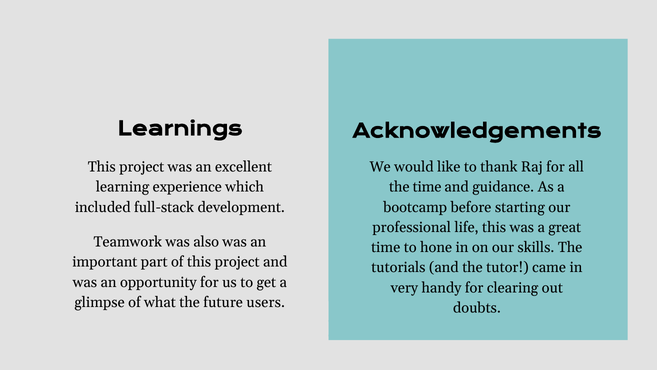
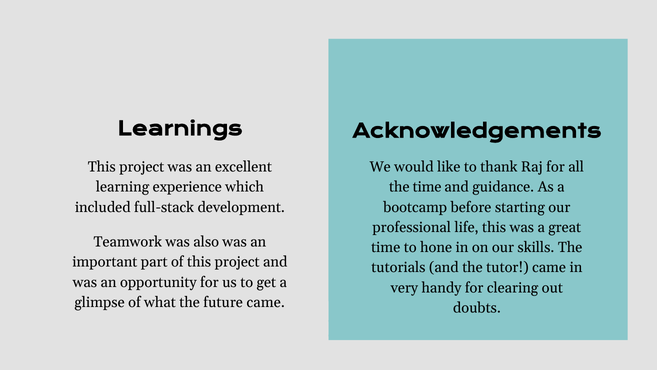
future users: users -> came (266, 302)
